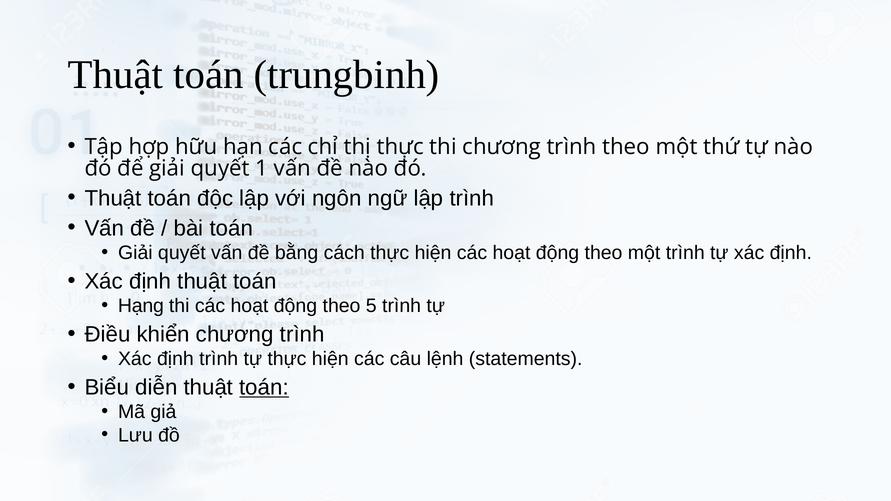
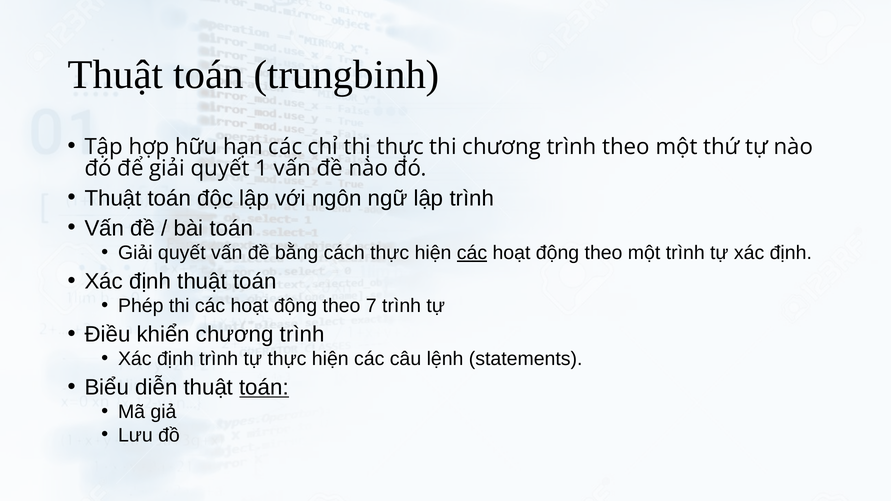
các underline: none -> present (472, 253)
Hạng: Hạng -> Phép (141, 306)
5: 5 -> 7 (371, 306)
